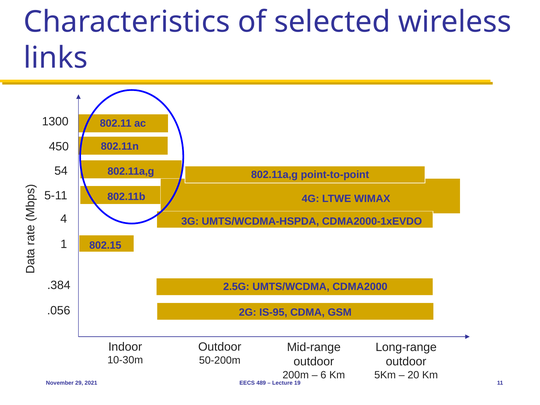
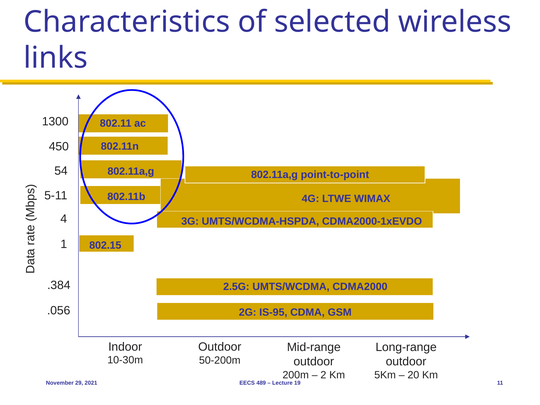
6: 6 -> 2 (323, 375)
